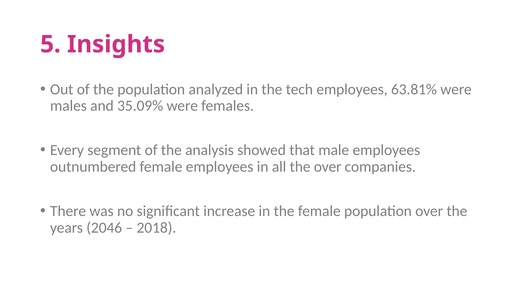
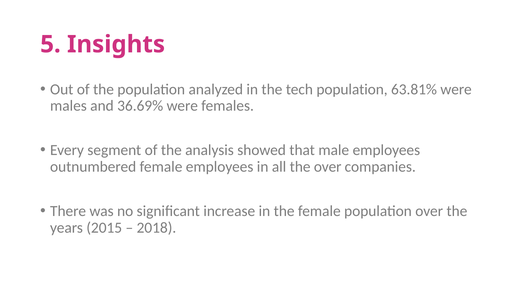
tech employees: employees -> population (352, 89)
35.09%: 35.09% -> 36.69% (140, 106)
2046: 2046 -> 2015 (104, 227)
